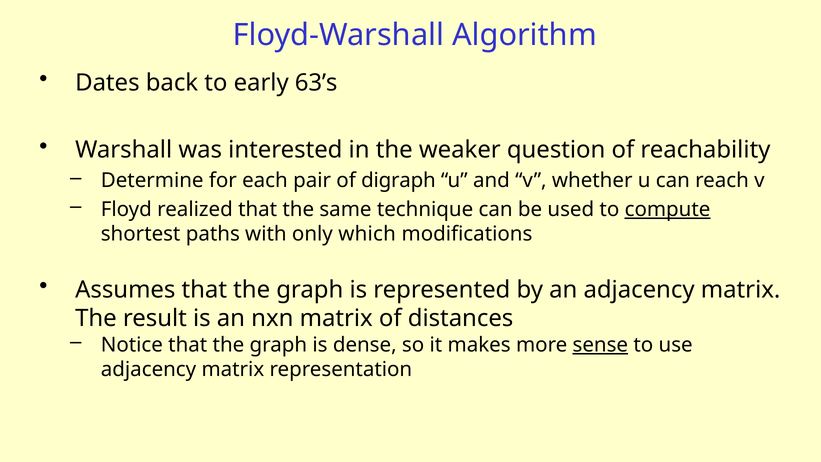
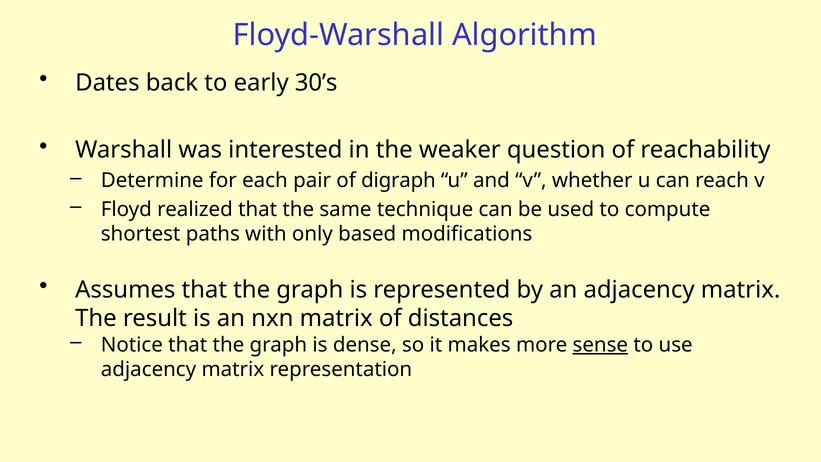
63’s: 63’s -> 30’s (316, 83)
compute underline: present -> none (668, 209)
which: which -> based (367, 234)
